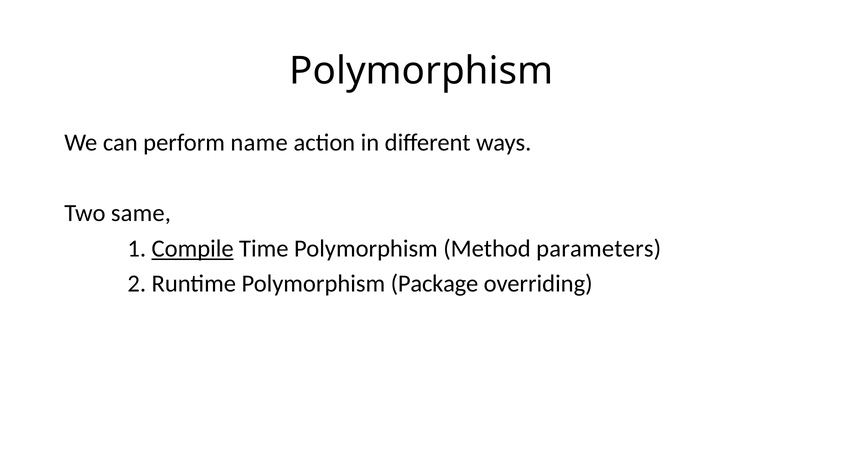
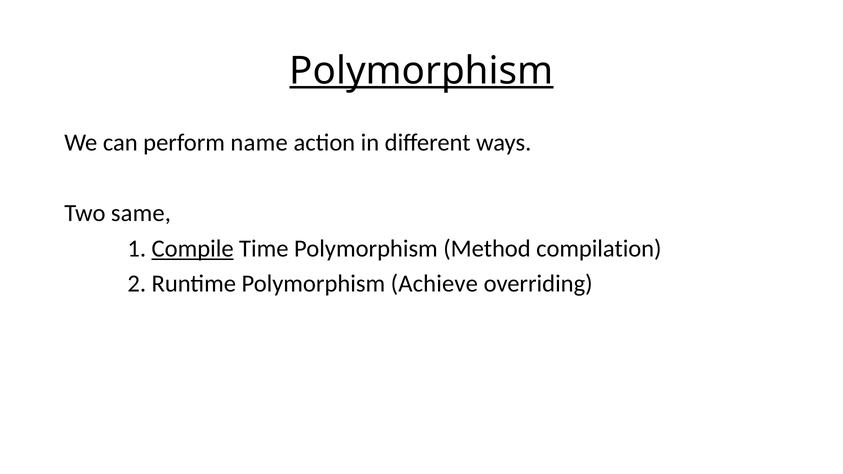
Polymorphism underline: none -> present (421, 71)
parameters: parameters -> compilation (599, 249)
Package: Package -> Achieve (434, 284)
